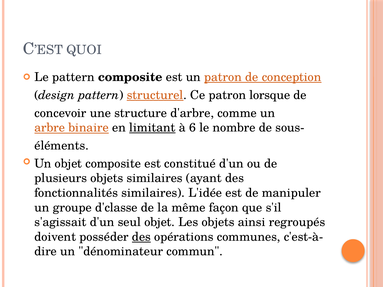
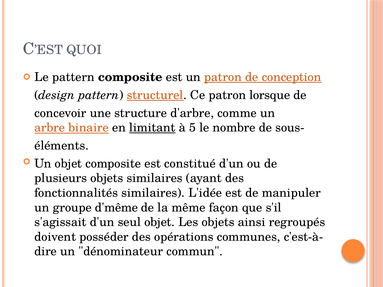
6: 6 -> 5 (193, 128)
d'classe: d'classe -> d'même (116, 208)
des underline: present -> none (141, 237)
